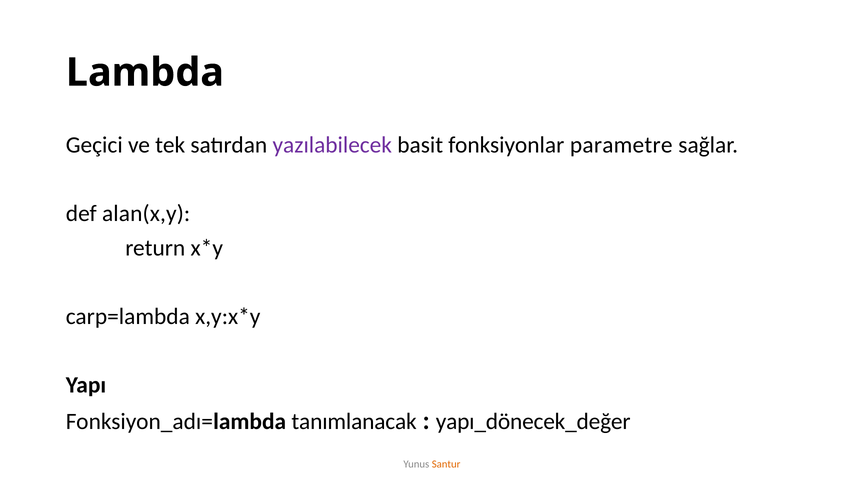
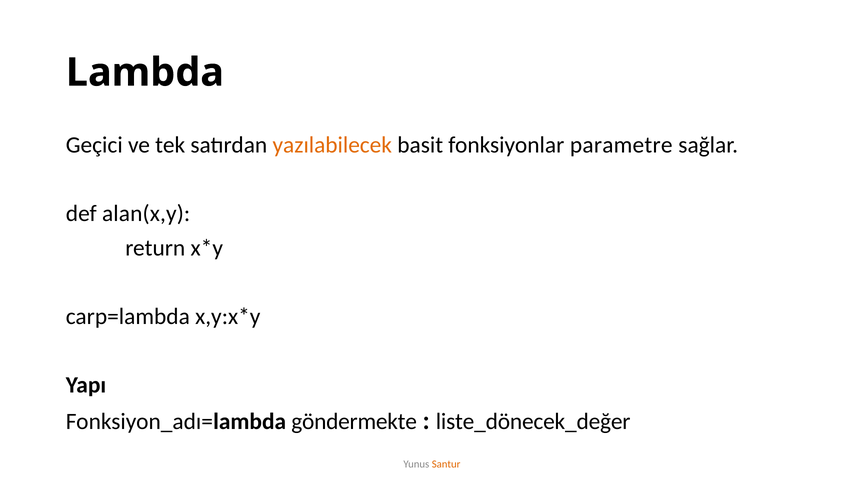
yazılabilecek colour: purple -> orange (332, 145)
tanımlanacak: tanımlanacak -> göndermekte (354, 422)
yapı_dönecek_değer: yapı_dönecek_değer -> liste_dönecek_değer (533, 422)
